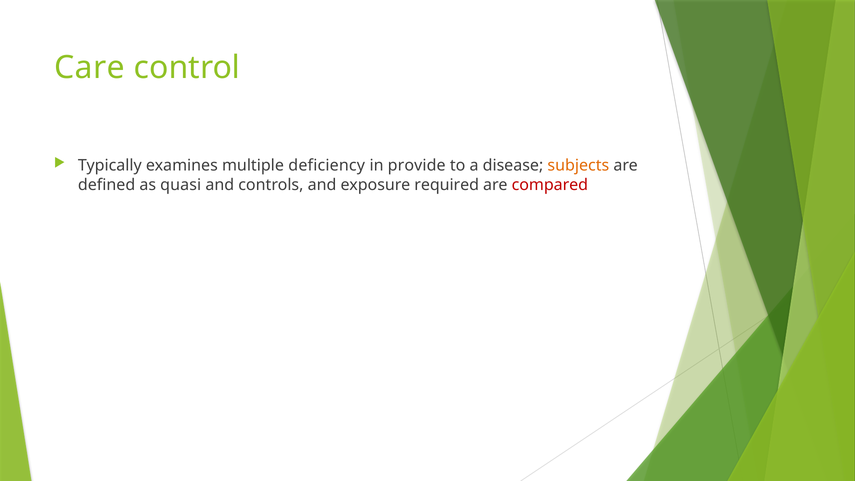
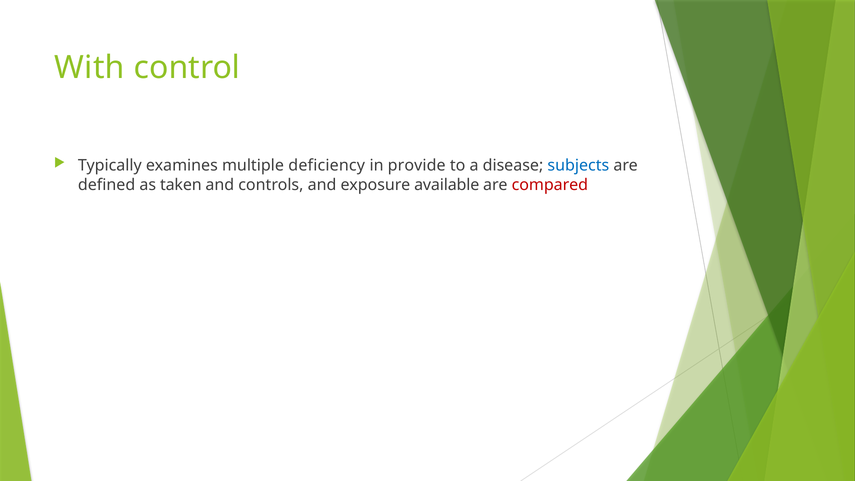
Care: Care -> With (90, 67)
subjects colour: orange -> blue (578, 165)
quasi: quasi -> taken (181, 185)
required: required -> available (447, 185)
